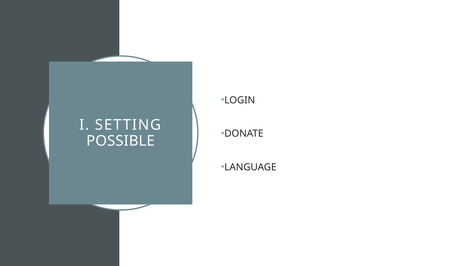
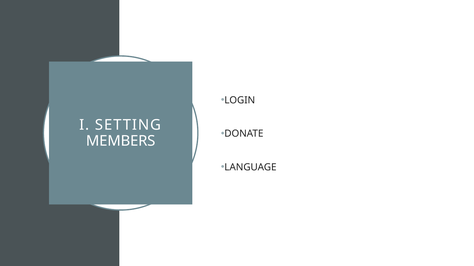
POSSIBLE: POSSIBLE -> MEMBERS (121, 141)
